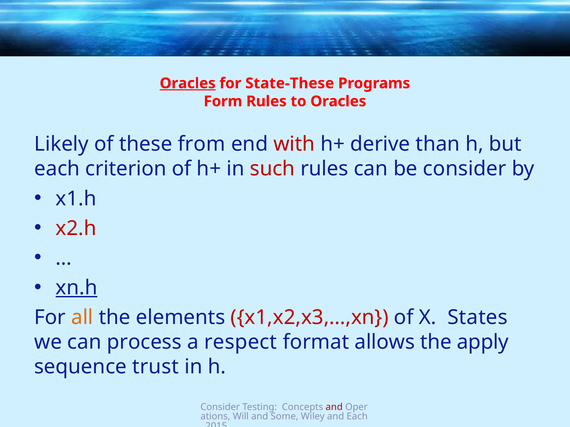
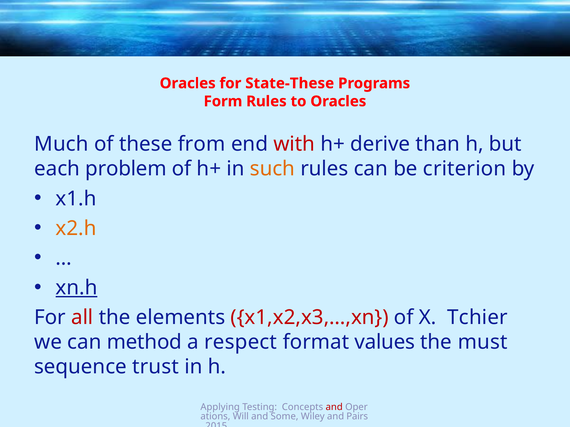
Oracles underline: present -> none (188, 83)
Likely: Likely -> Much (61, 144)
criterion: criterion -> problem (126, 169)
such colour: red -> orange (272, 169)
be consider: consider -> criterion (465, 169)
x2.h colour: red -> orange (76, 229)
all colour: orange -> red (82, 318)
States: States -> Tchier (478, 318)
process: process -> method (144, 343)
allows: allows -> values (385, 343)
apply: apply -> must (483, 343)
Consider: Consider -> Applying (220, 407)
and Each: Each -> Pairs (357, 417)
